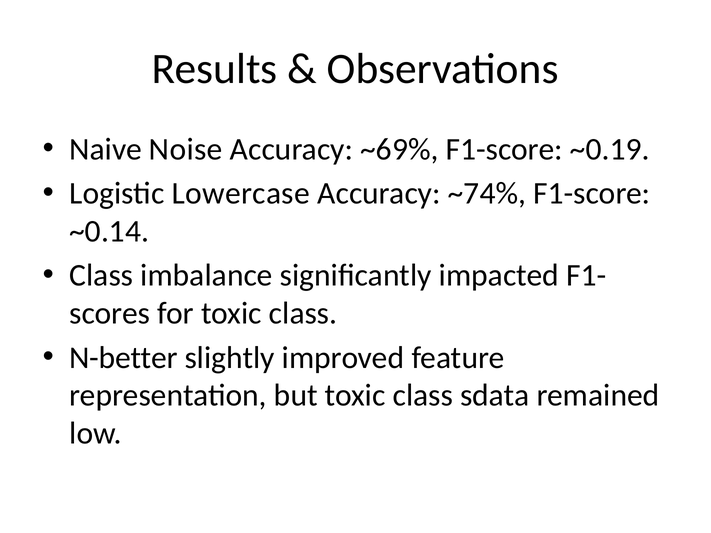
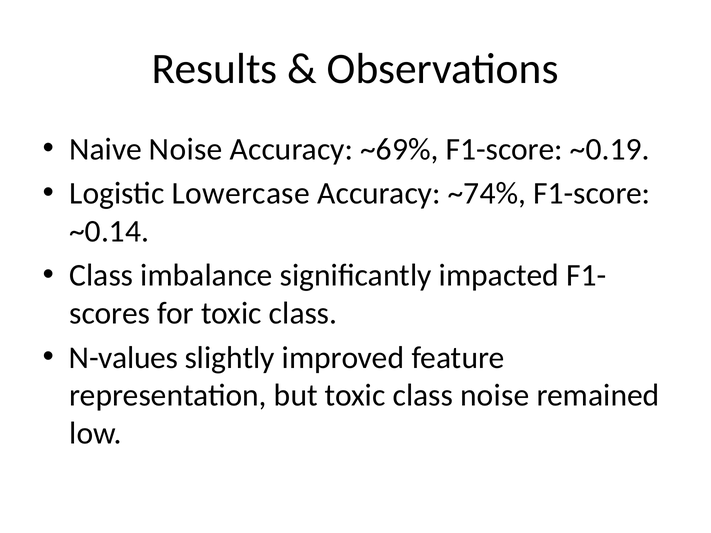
N-better: N-better -> N-values (124, 358)
class sdata: sdata -> noise (495, 396)
